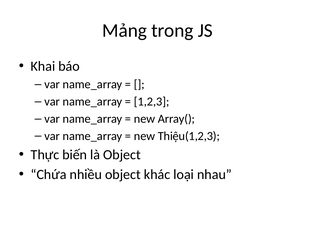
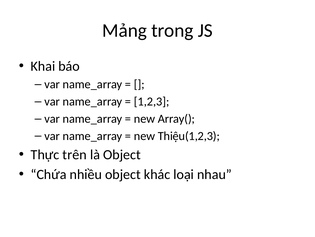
biến: biến -> trên (75, 154)
